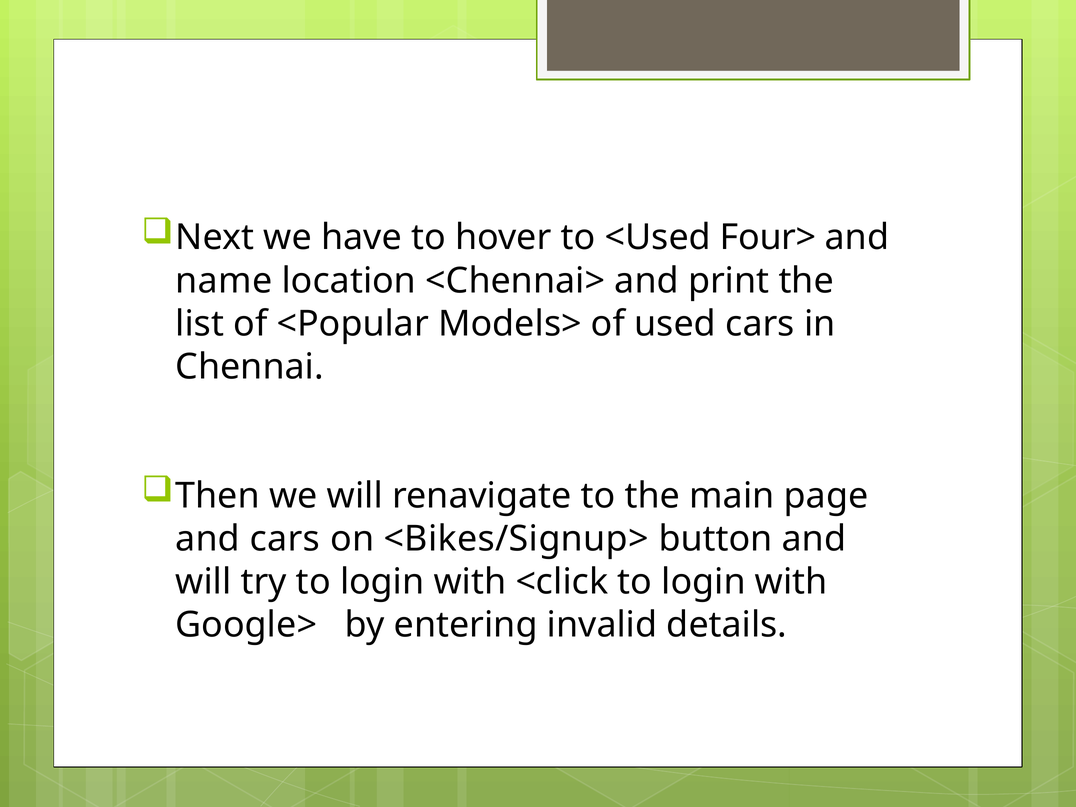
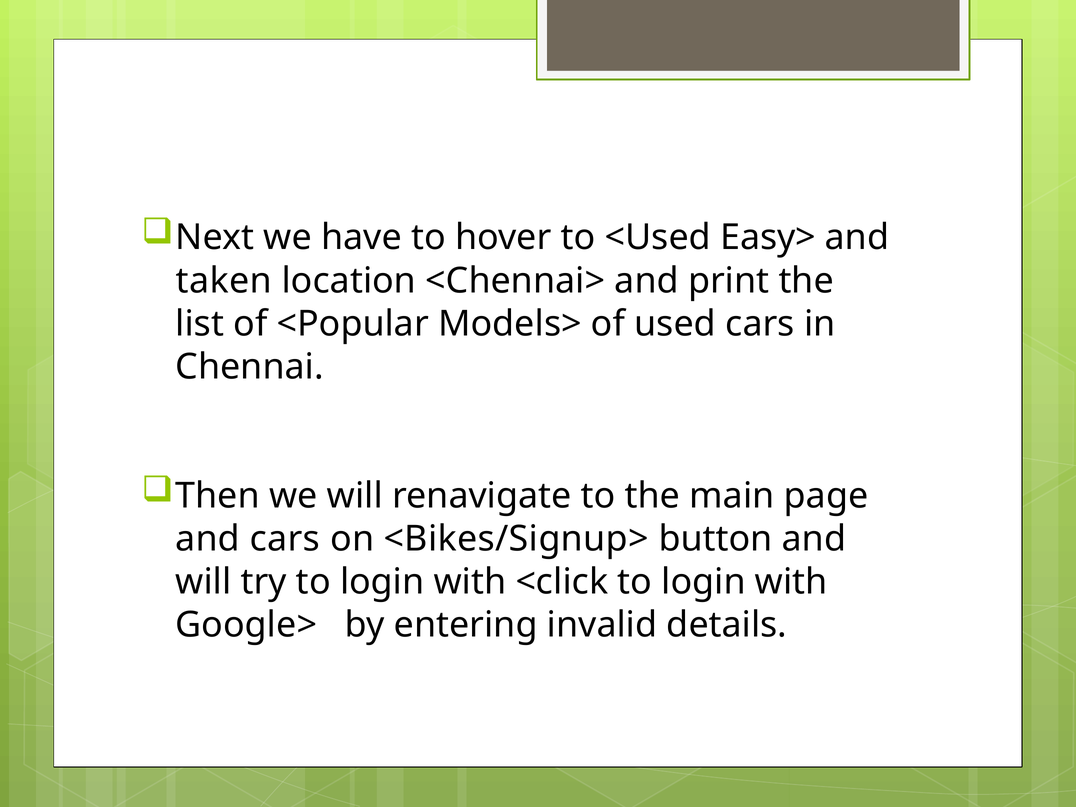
Four>: Four> -> Easy> (768, 238)
name: name -> taken (224, 281)
